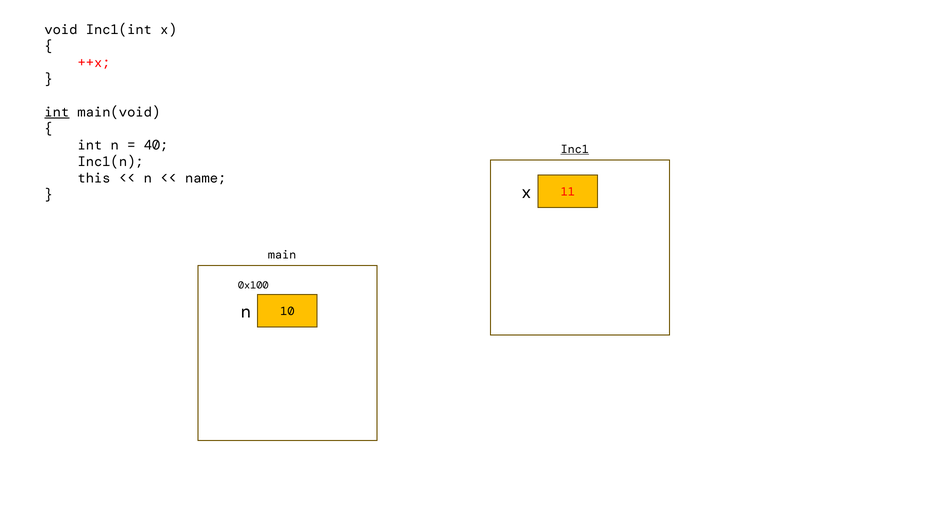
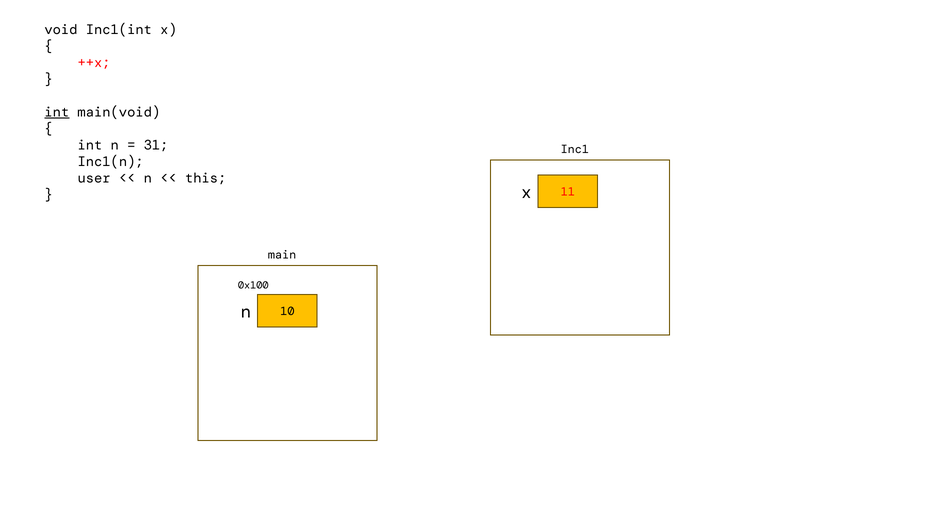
40: 40 -> 31 (156, 145)
Inc1 underline: present -> none (575, 149)
this: this -> user (94, 178)
name: name -> this (206, 178)
